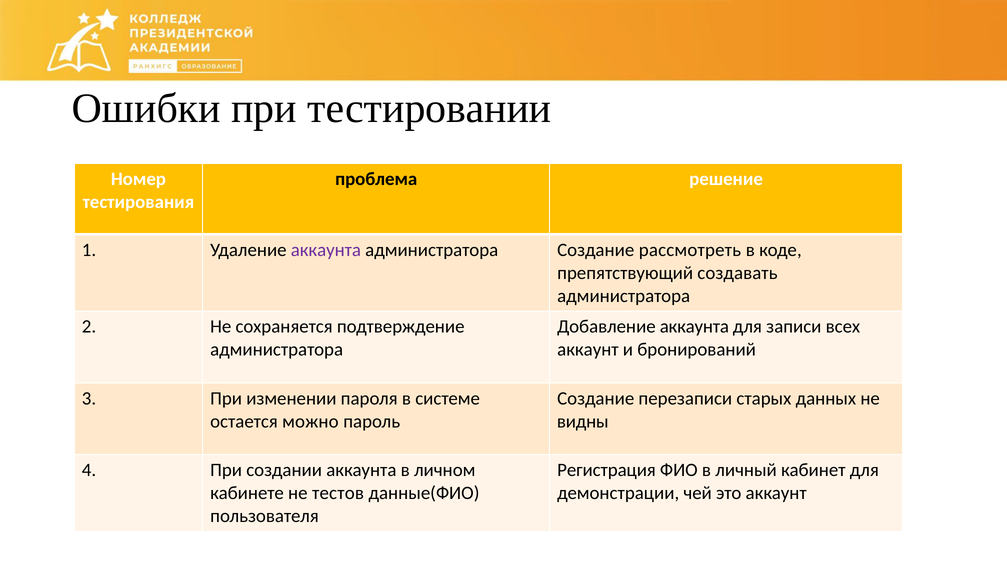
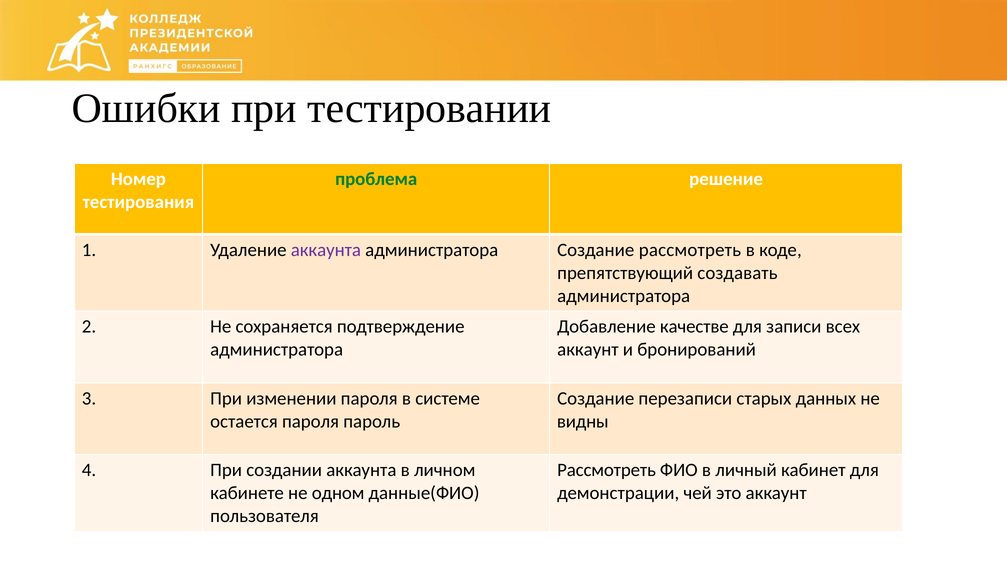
проблема colour: black -> green (376, 179)
Добавление аккаунта: аккаунта -> качестве (694, 327)
остается можно: можно -> пароля (311, 422)
Регистрация: Регистрация -> Рассмотреть (607, 471)
тестов: тестов -> одном (338, 494)
